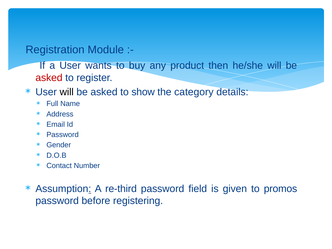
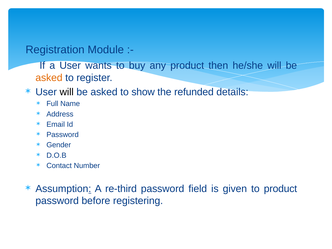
asked colour: red -> orange (49, 78)
category: category -> refunded (194, 92)
to promos: promos -> product (280, 189)
